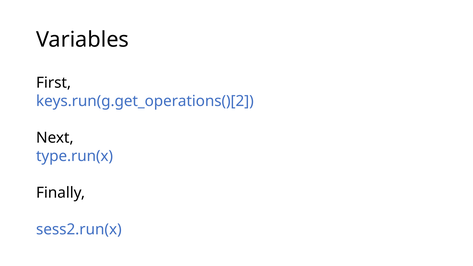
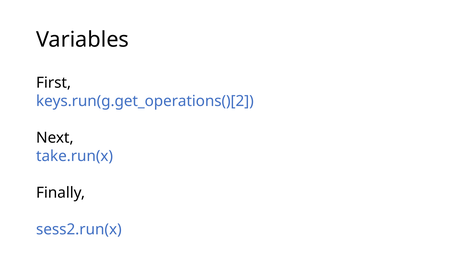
type.run(x: type.run(x -> take.run(x (75, 156)
